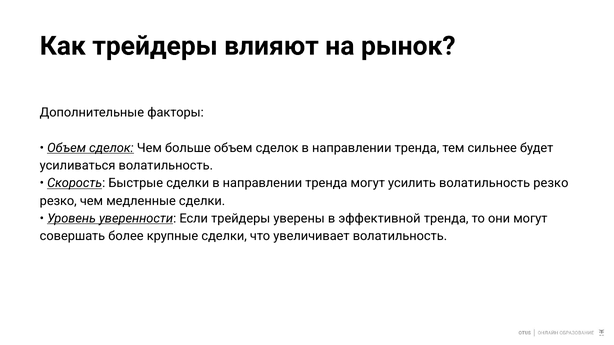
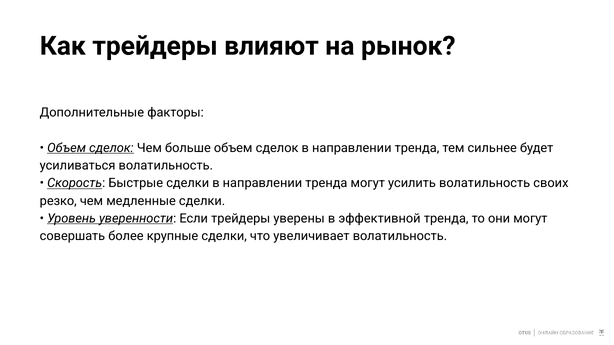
волатильность резко: резко -> своих (551, 183)
